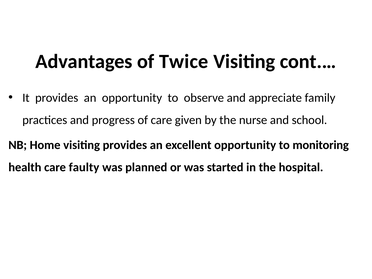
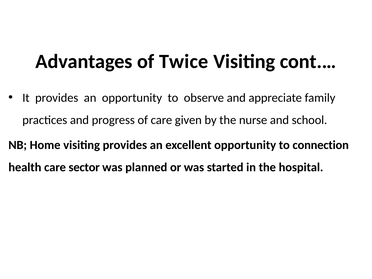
monitoring: monitoring -> connection (321, 145)
faulty: faulty -> sector (84, 167)
